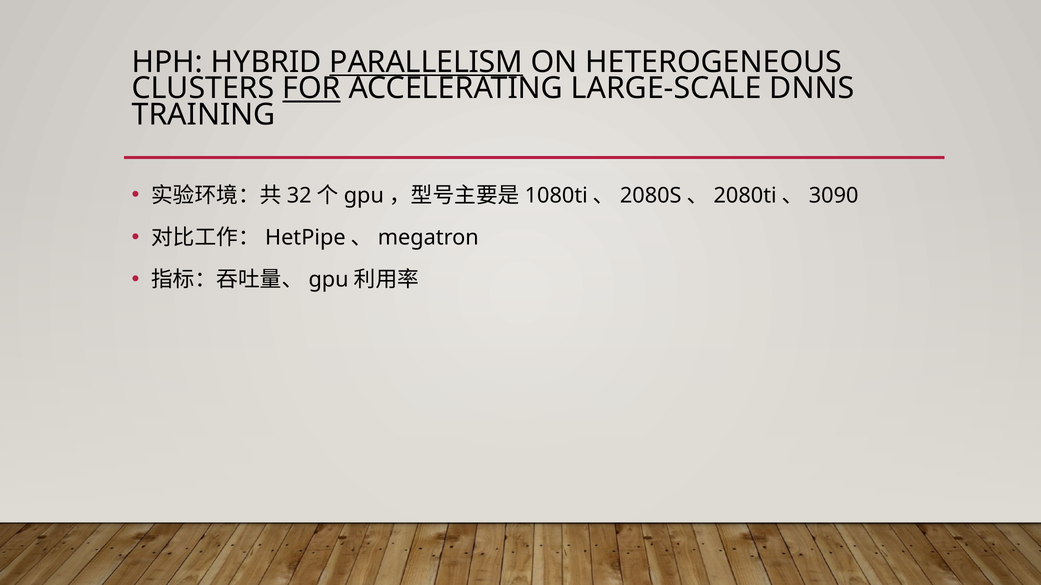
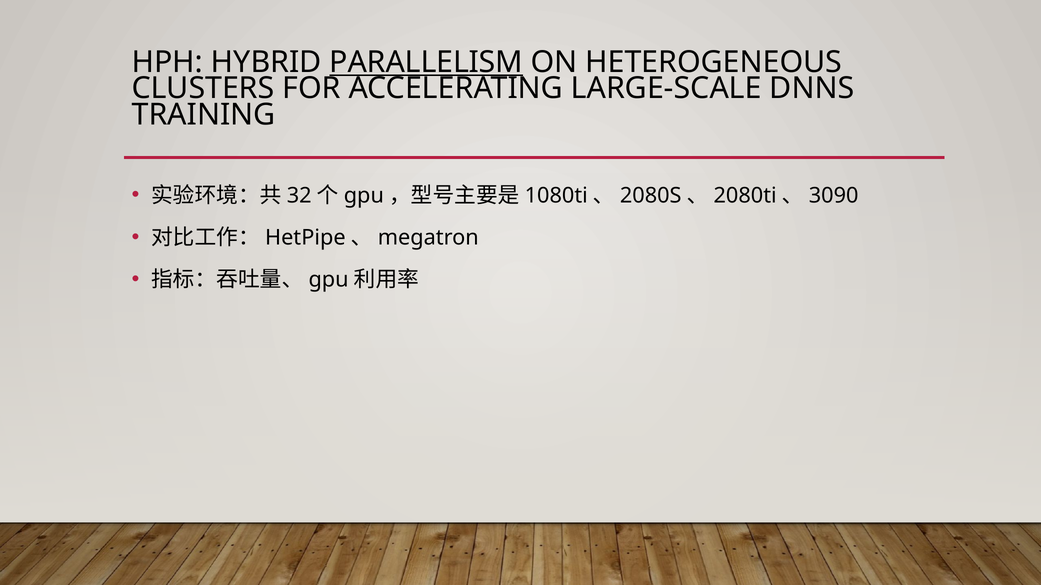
FOR underline: present -> none (312, 88)
